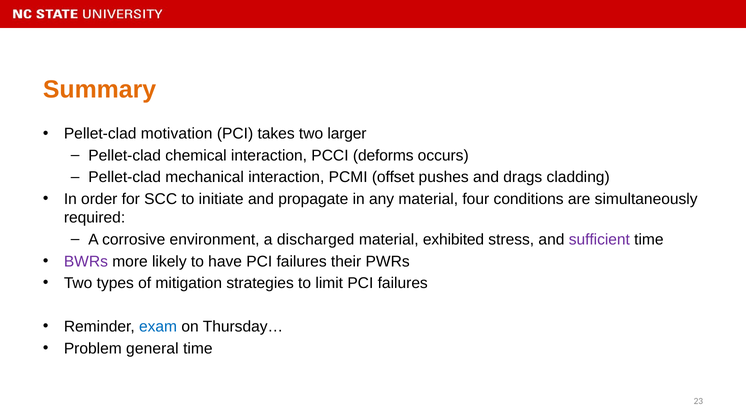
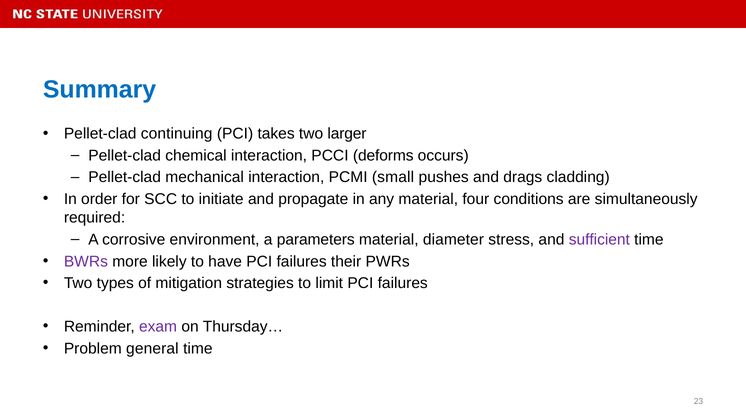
Summary colour: orange -> blue (100, 89)
motivation: motivation -> continuing (177, 134)
offset: offset -> small (393, 177)
discharged: discharged -> parameters (316, 239)
exhibited: exhibited -> diameter (453, 239)
exam colour: blue -> purple (158, 326)
